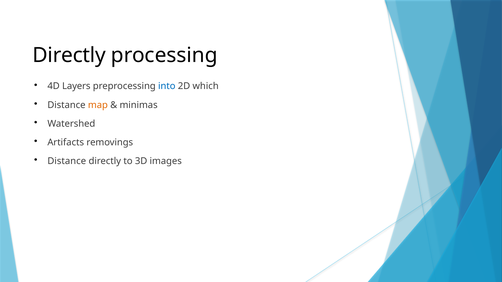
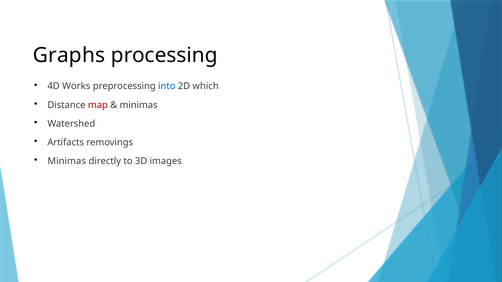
Directly: Directly -> Graphs (69, 55)
Layers: Layers -> Works (76, 86)
map colour: orange -> red (98, 105)
Distance: Distance -> Minimas (67, 161)
